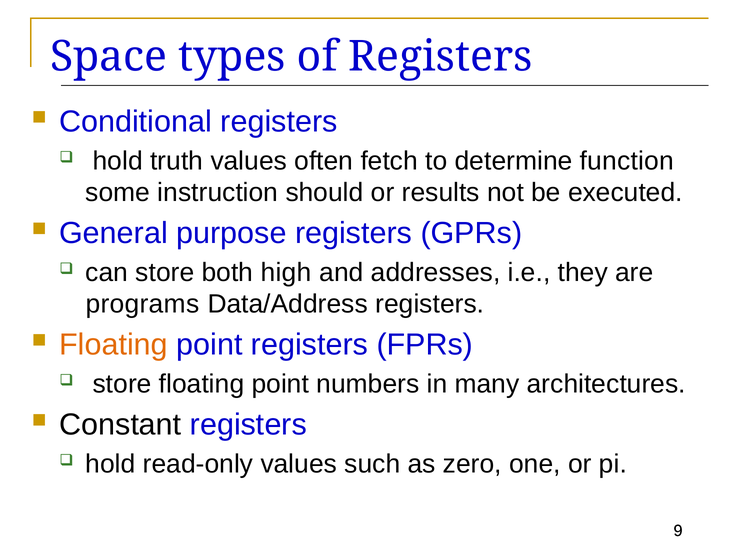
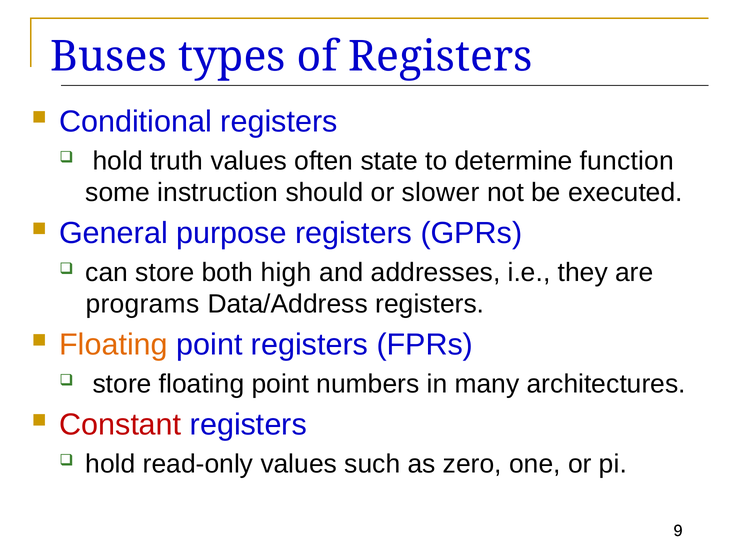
Space: Space -> Buses (109, 57)
fetch: fetch -> state (389, 161)
results: results -> slower (441, 193)
Constant colour: black -> red (120, 425)
